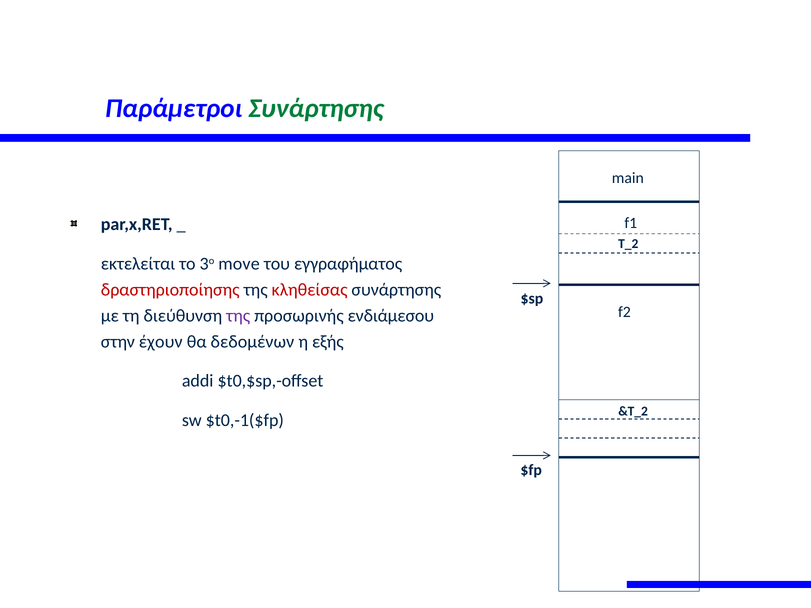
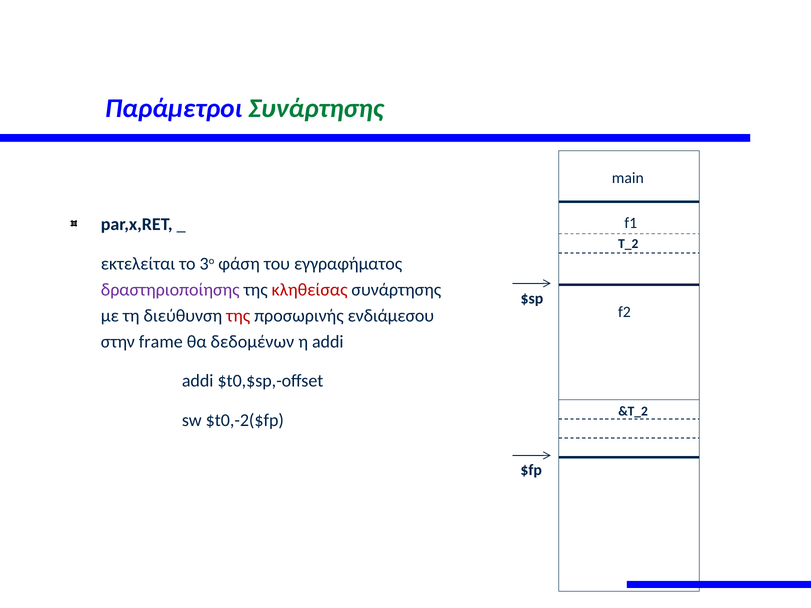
move: move -> φάση (239, 264)
δραστηριοποίησης colour: red -> purple (170, 290)
της colour: purple -> red (238, 316)
έχουν: έχουν -> frame (161, 342)
η εξής: εξής -> addi (328, 342)
$t0,-1($fp: $t0,-1($fp -> $t0,-2($fp (245, 421)
